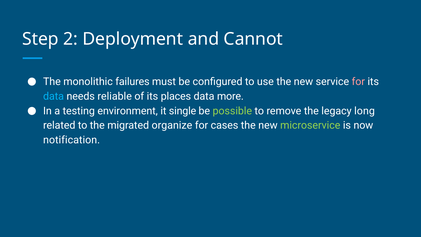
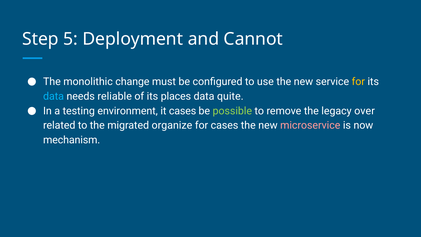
2: 2 -> 5 (71, 39)
failures: failures -> change (132, 82)
for colour: pink -> yellow (358, 82)
more: more -> quite (230, 96)
it single: single -> cases (183, 111)
long: long -> over (365, 111)
microservice colour: light green -> pink (310, 125)
notification: notification -> mechanism (72, 140)
